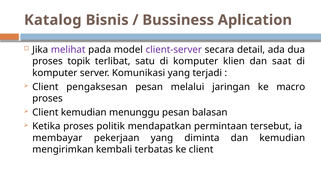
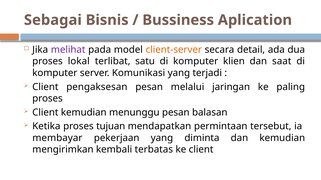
Katalog: Katalog -> Sebagai (53, 20)
client-server colour: purple -> orange (174, 50)
topik: topik -> lokal (79, 61)
macro: macro -> paling (291, 87)
politik: politik -> tujuan (111, 127)
